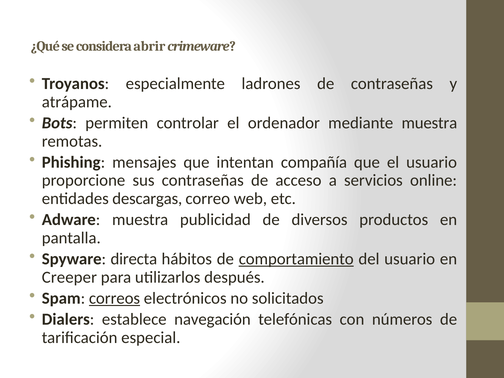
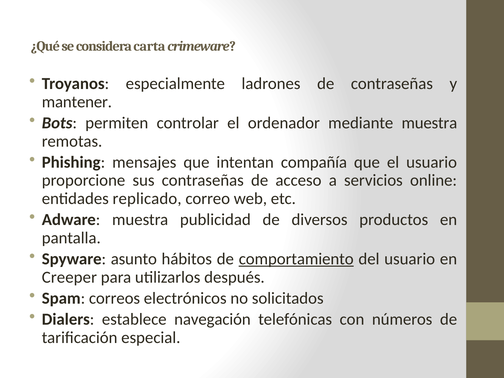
abrir: abrir -> carta (149, 46)
atrápame: atrápame -> mantener (77, 102)
descargas: descargas -> replicado (147, 199)
directa: directa -> asunto (134, 259)
correos underline: present -> none (115, 298)
